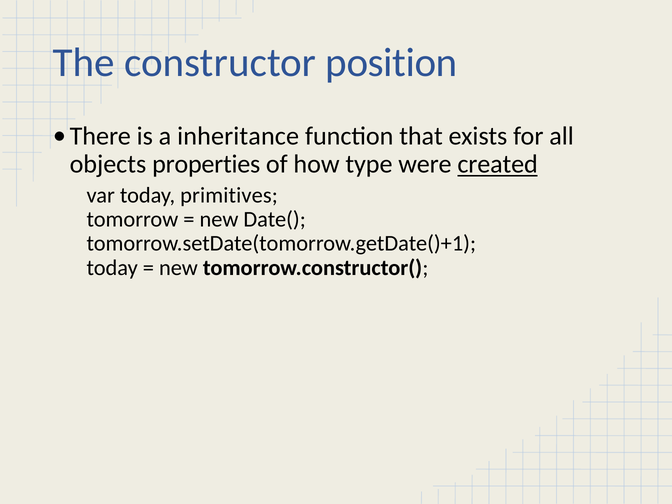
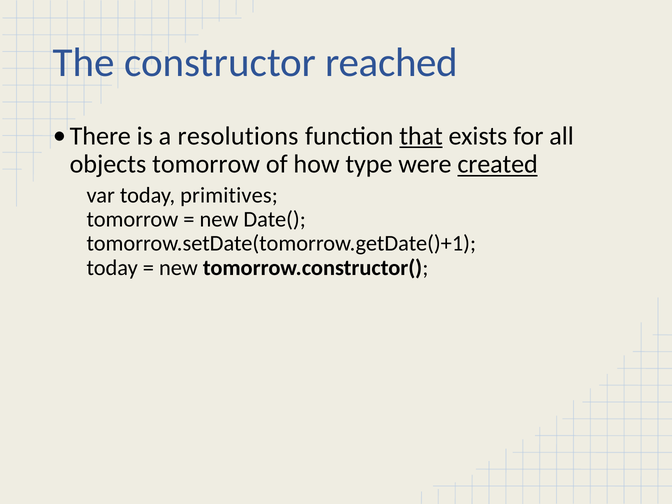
position: position -> reached (391, 63)
inheritance: inheritance -> resolutions (238, 136)
that underline: none -> present (421, 136)
objects properties: properties -> tomorrow (206, 164)
